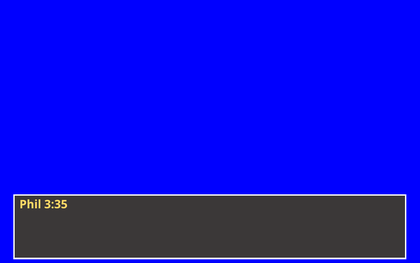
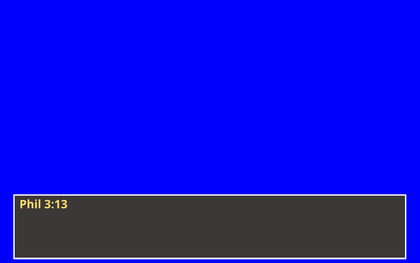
3:35: 3:35 -> 3:13 (56, 204)
